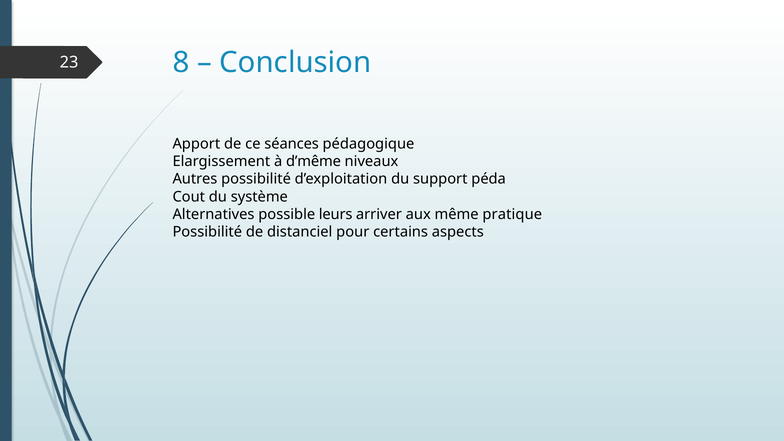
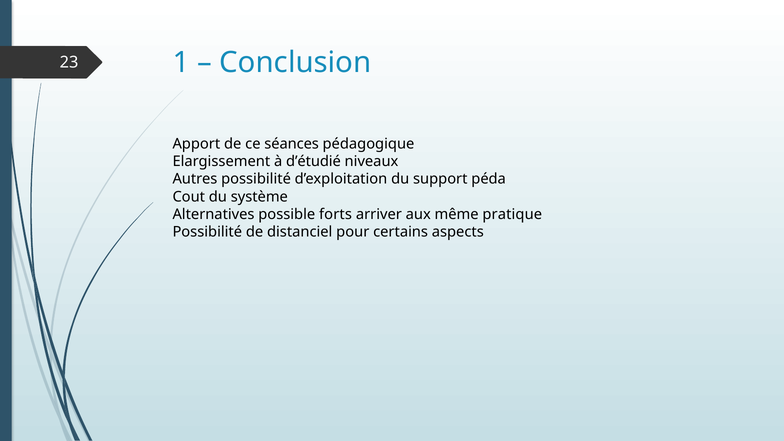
8: 8 -> 1 (181, 63)
d’même: d’même -> d’étudié (313, 161)
leurs: leurs -> forts (335, 214)
